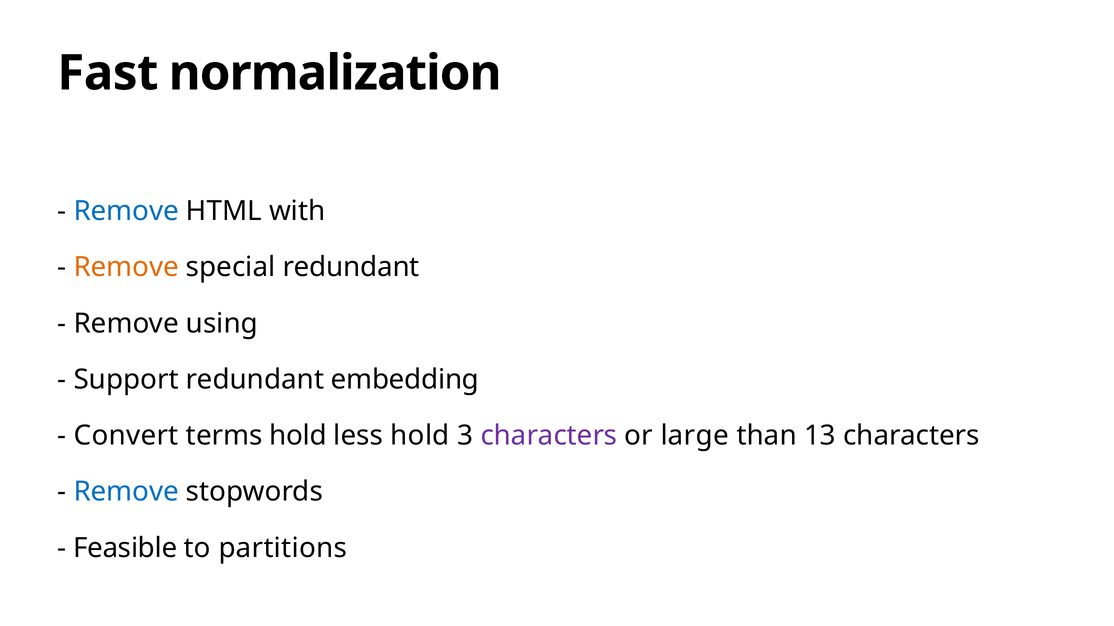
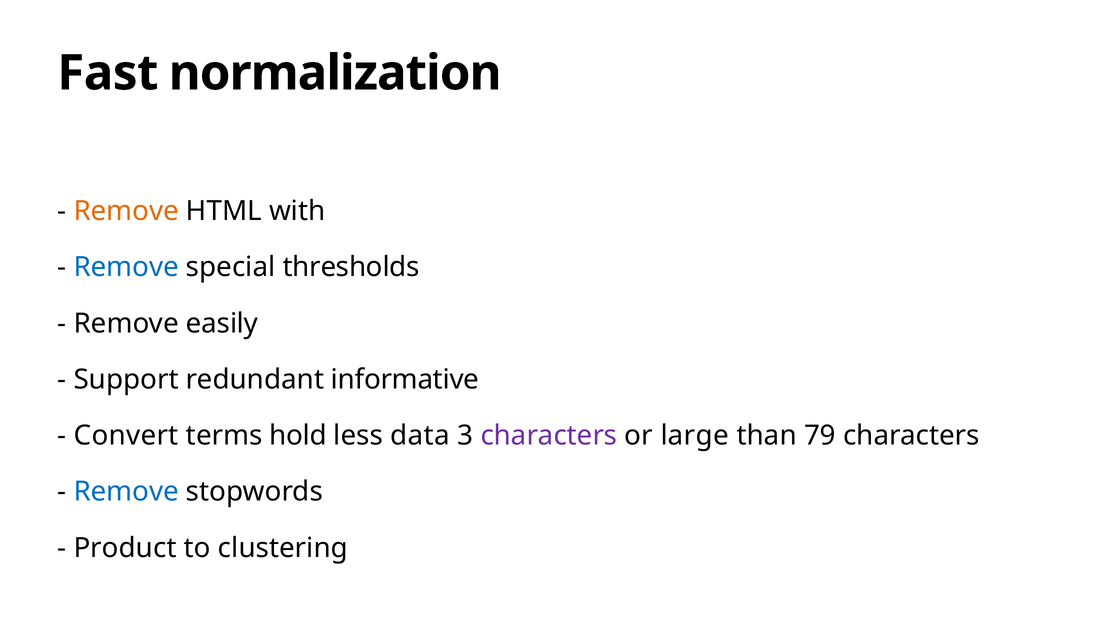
Remove colour: blue -> orange (126, 211)
Remove colour: orange -> blue (126, 267)
special redundant: redundant -> thresholds (351, 267)
using: using -> easily (222, 324)
embedding: embedding -> informative (405, 380)
less hold: hold -> data (420, 436)
13: 13 -> 79 (820, 436)
Feasible: Feasible -> Product (125, 548)
partitions: partitions -> clustering (283, 548)
